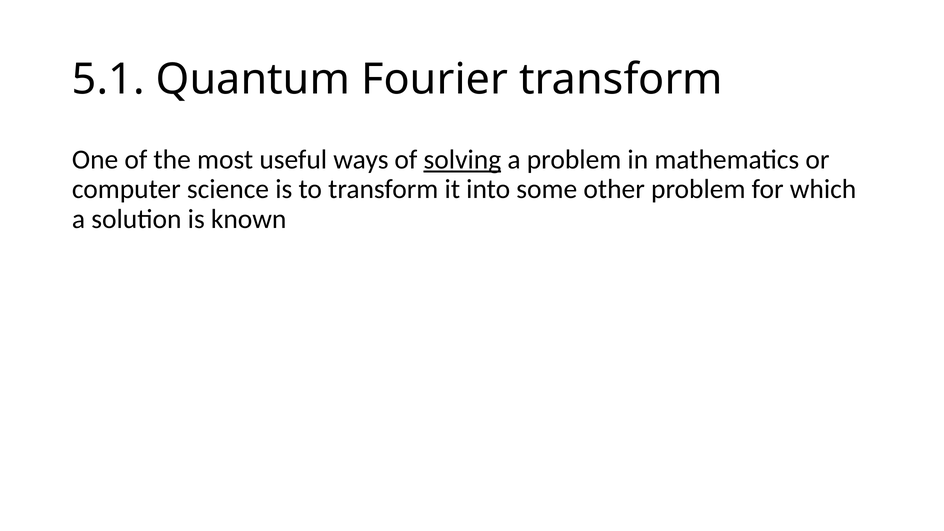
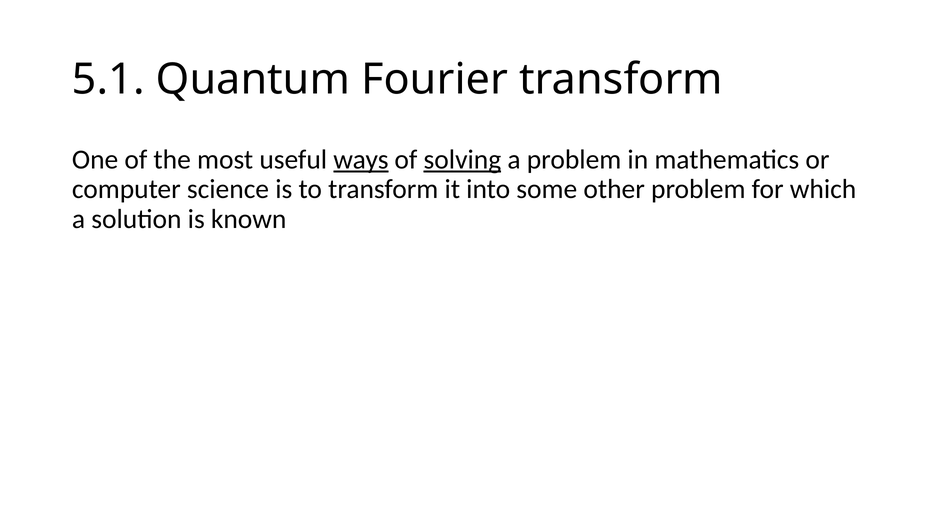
ways underline: none -> present (361, 160)
